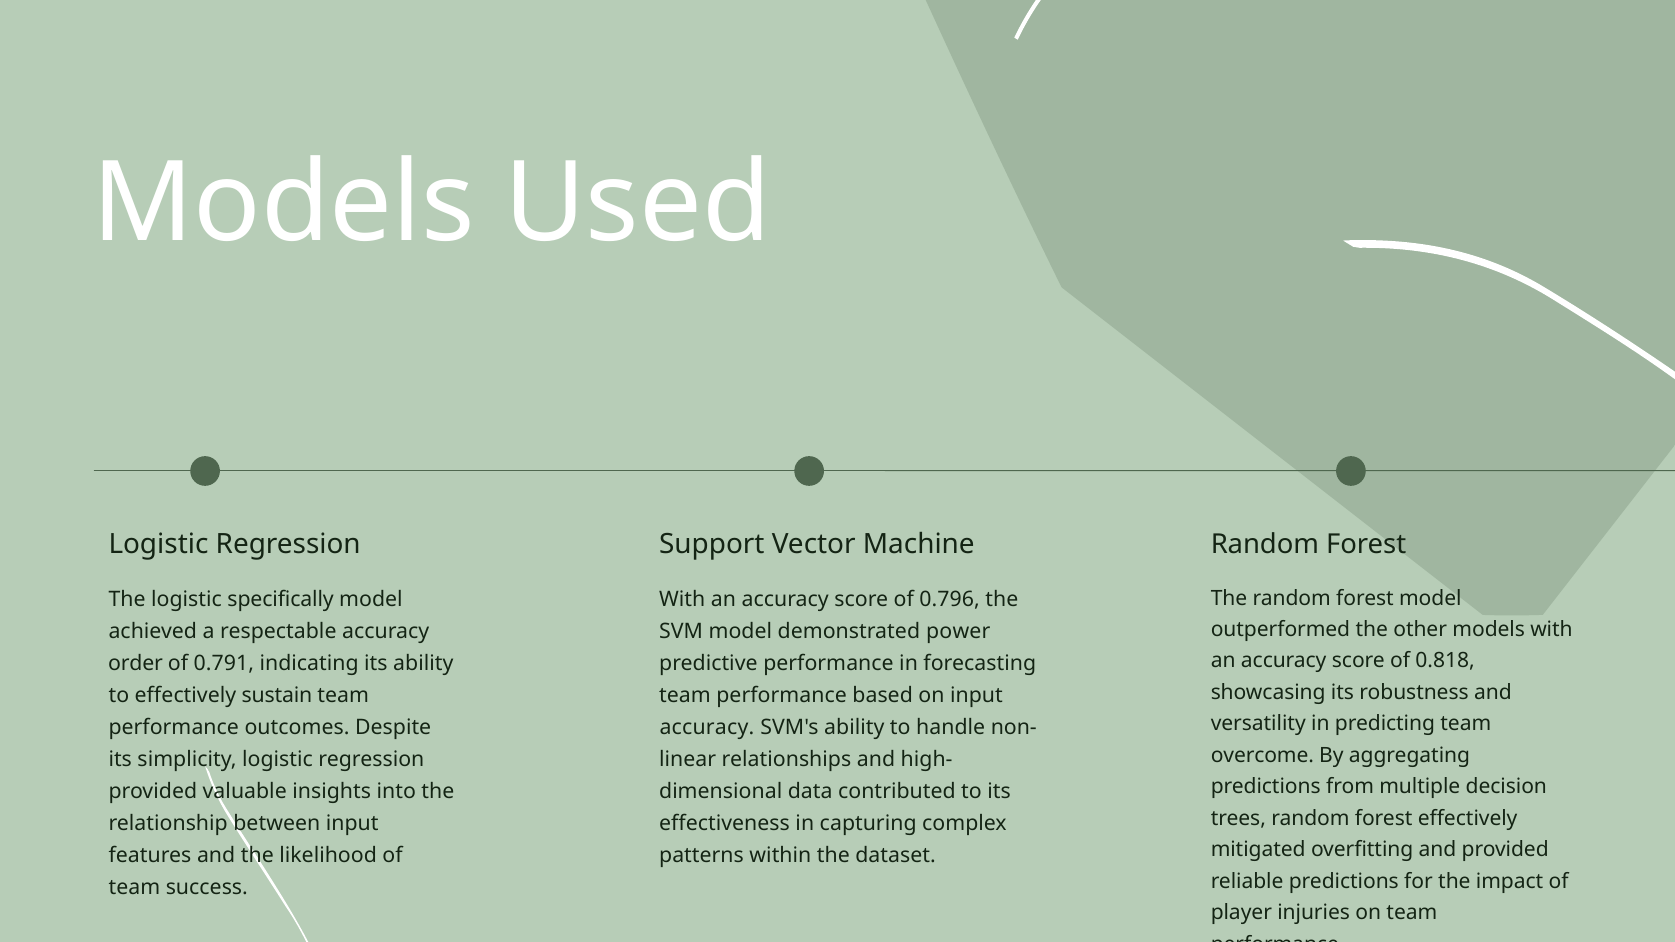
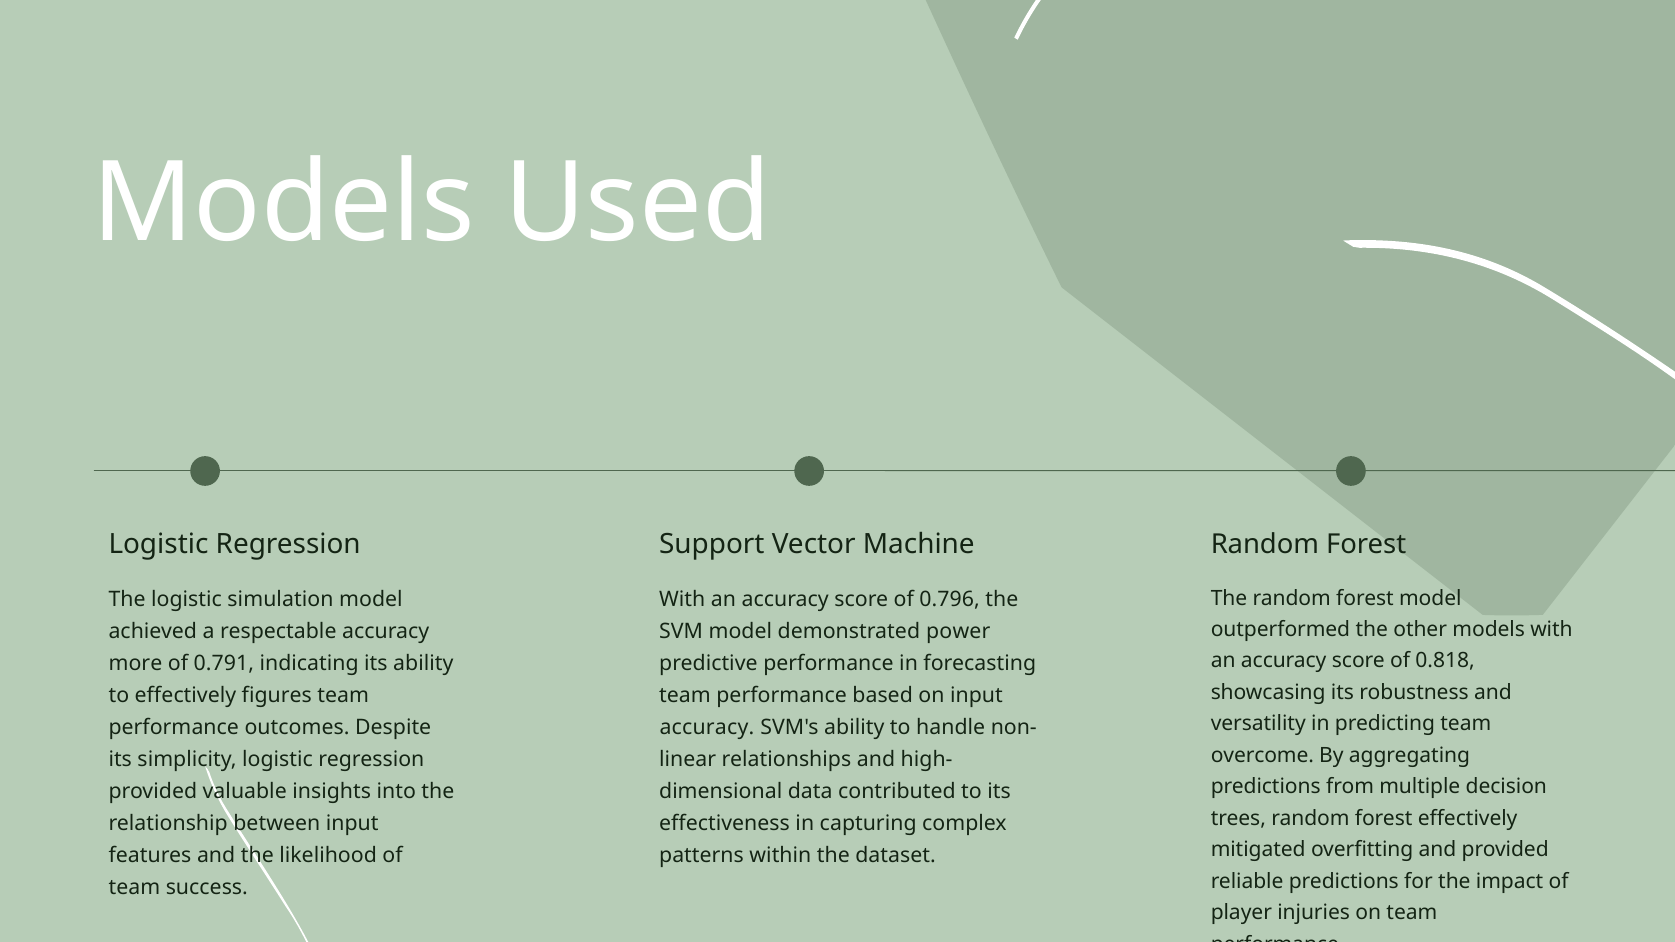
specifically: specifically -> simulation (280, 600)
order: order -> more (135, 664)
sustain: sustain -> figures (277, 696)
